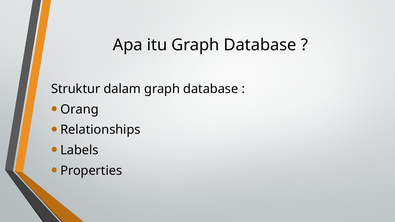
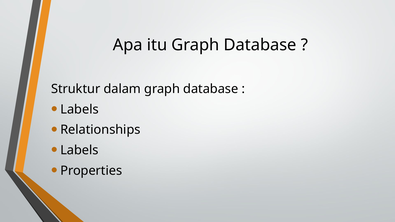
Orang: Orang -> Labels (80, 109)
